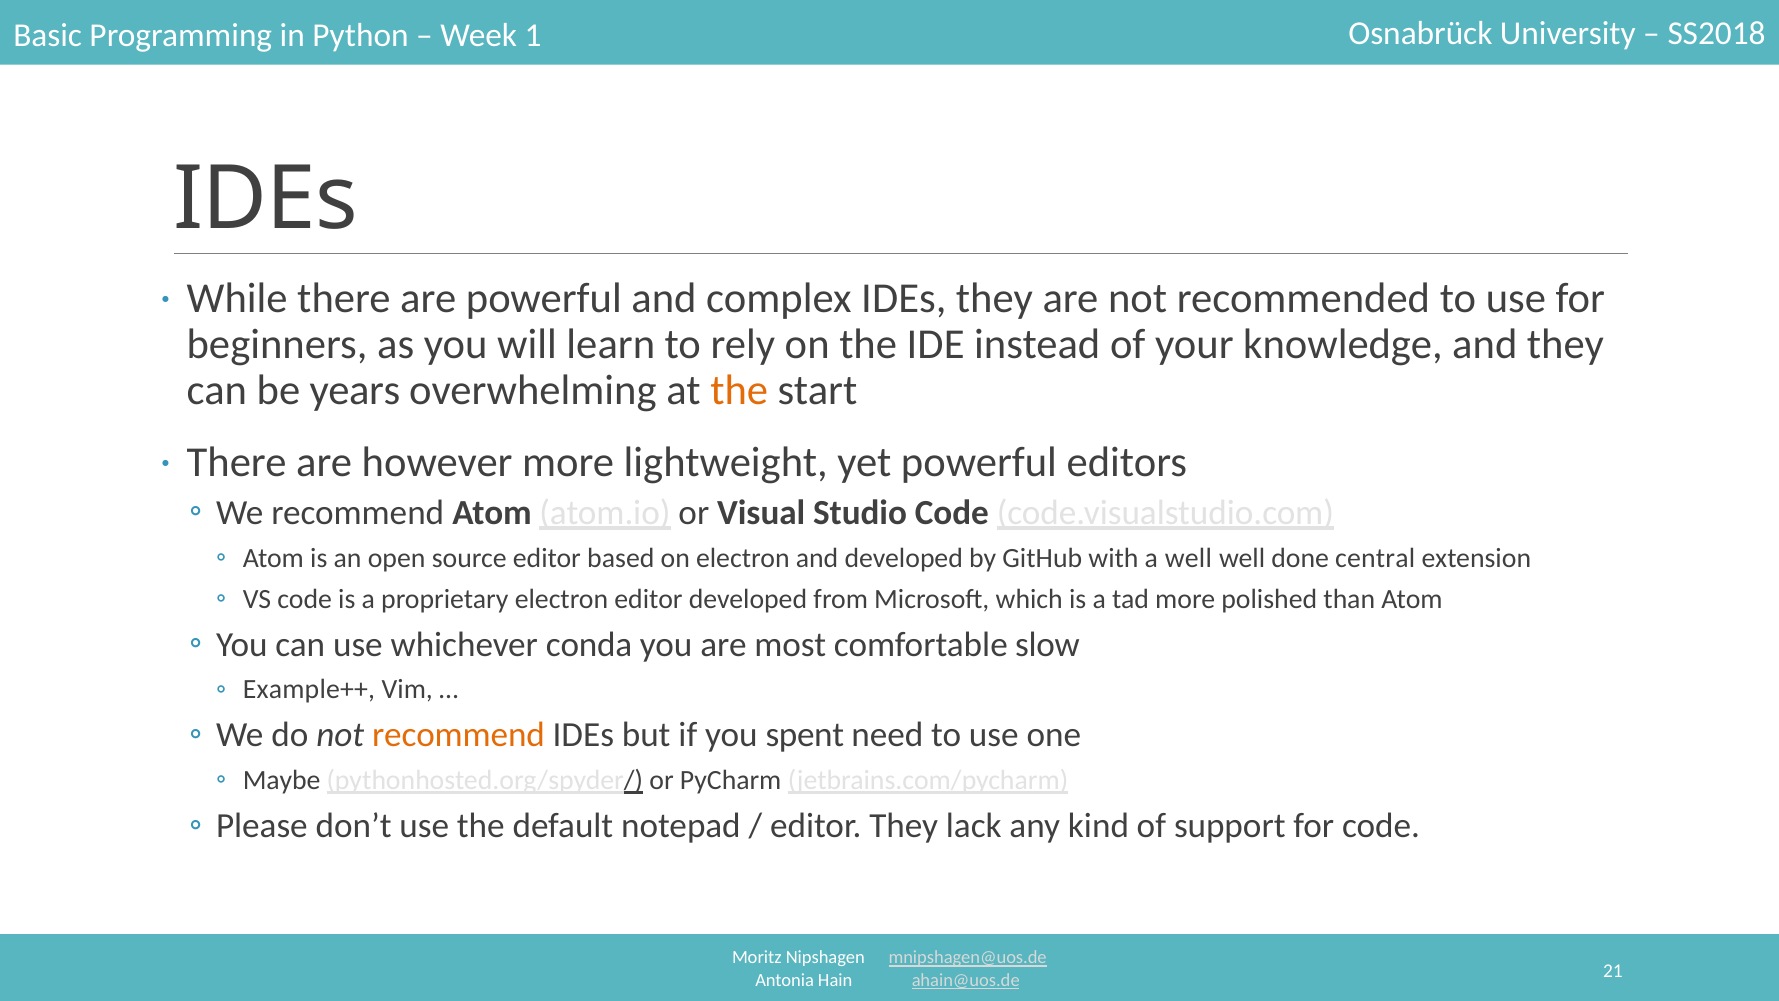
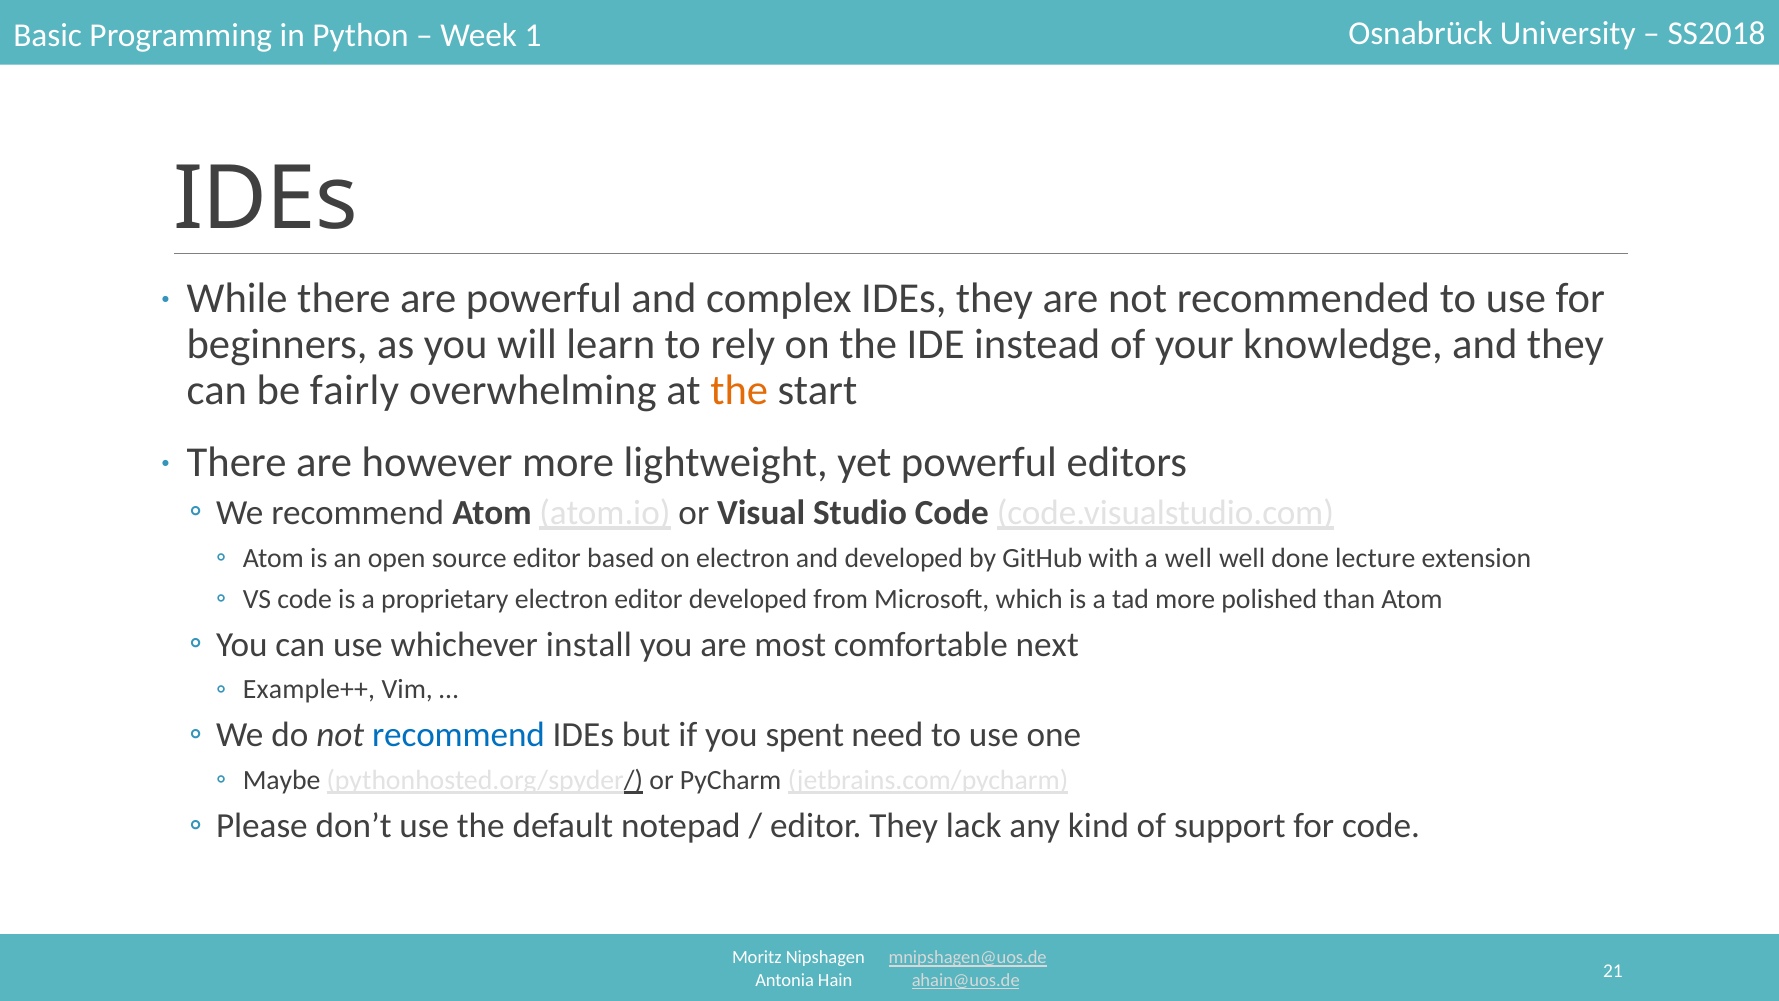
years: years -> fairly (355, 391)
central: central -> lecture (1375, 558)
conda: conda -> install (589, 644)
slow: slow -> next (1047, 644)
recommend colour: orange -> blue (458, 735)
